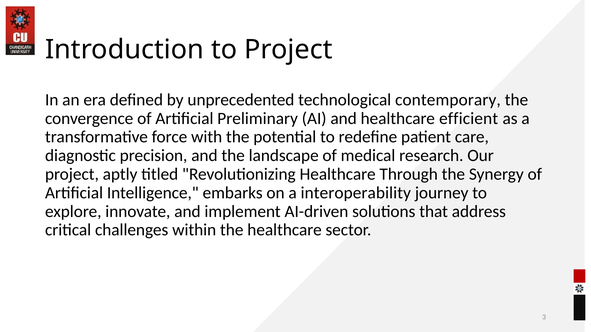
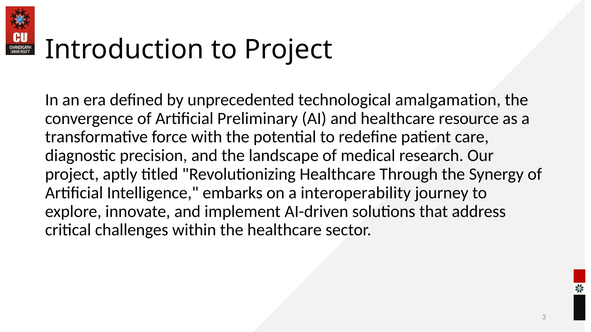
contemporary: contemporary -> amalgamation (448, 100)
efficient: efficient -> resource (469, 119)
